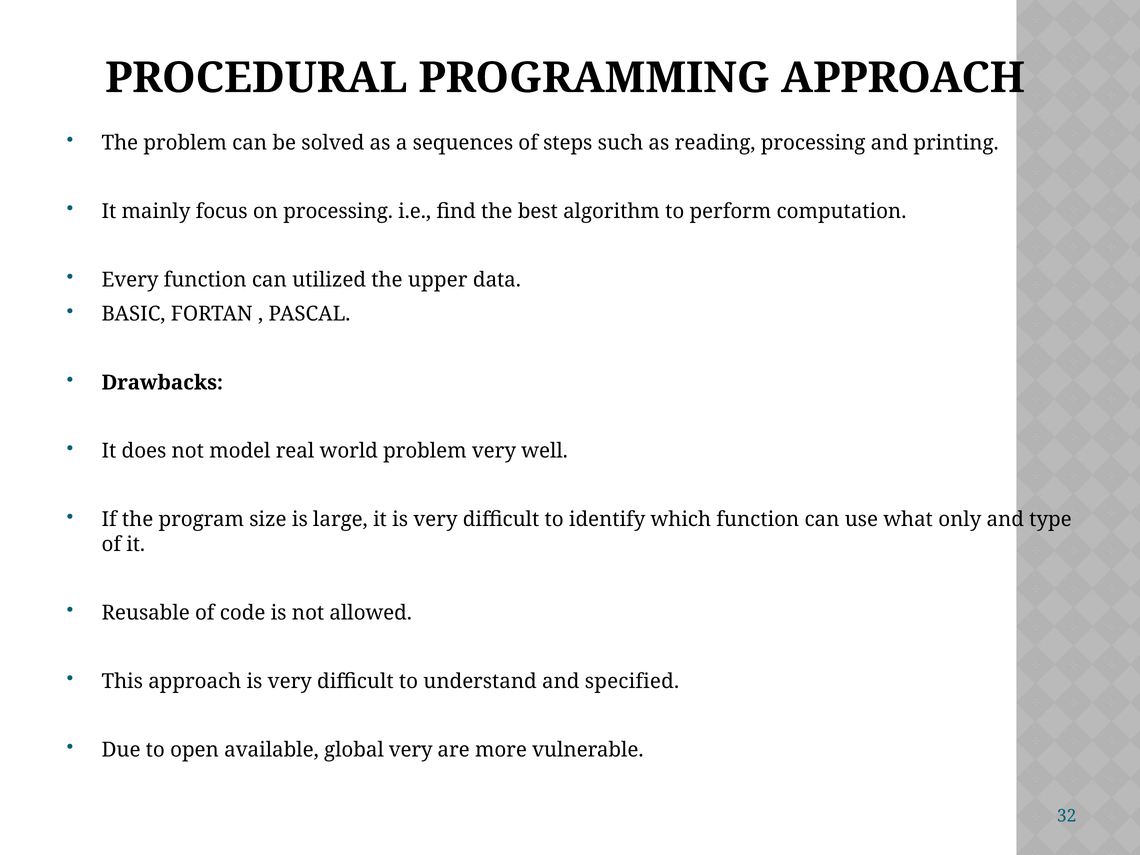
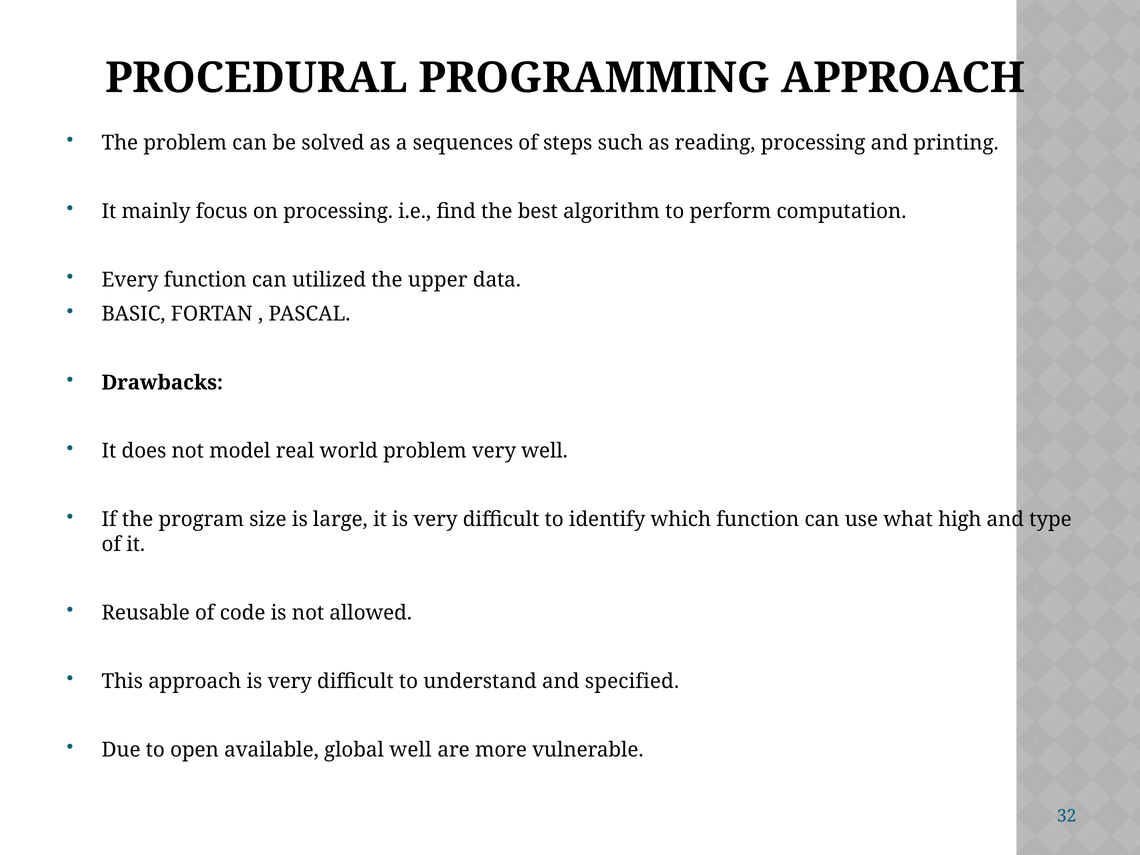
only: only -> high (960, 520)
global very: very -> well (410, 750)
